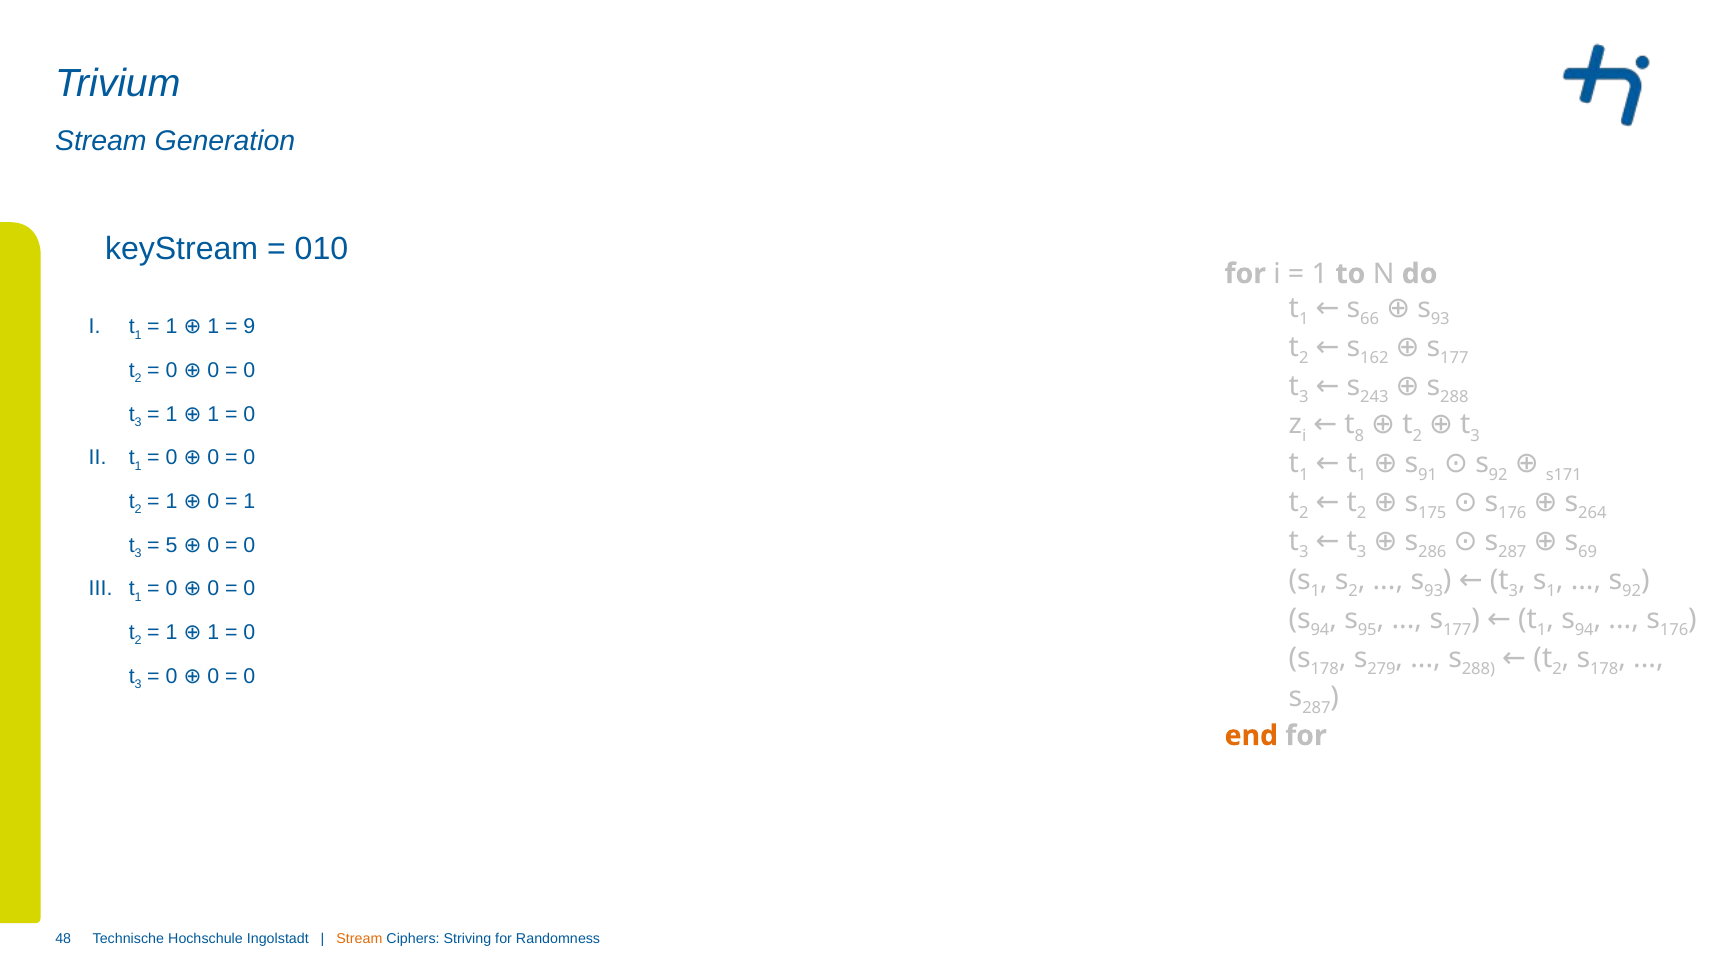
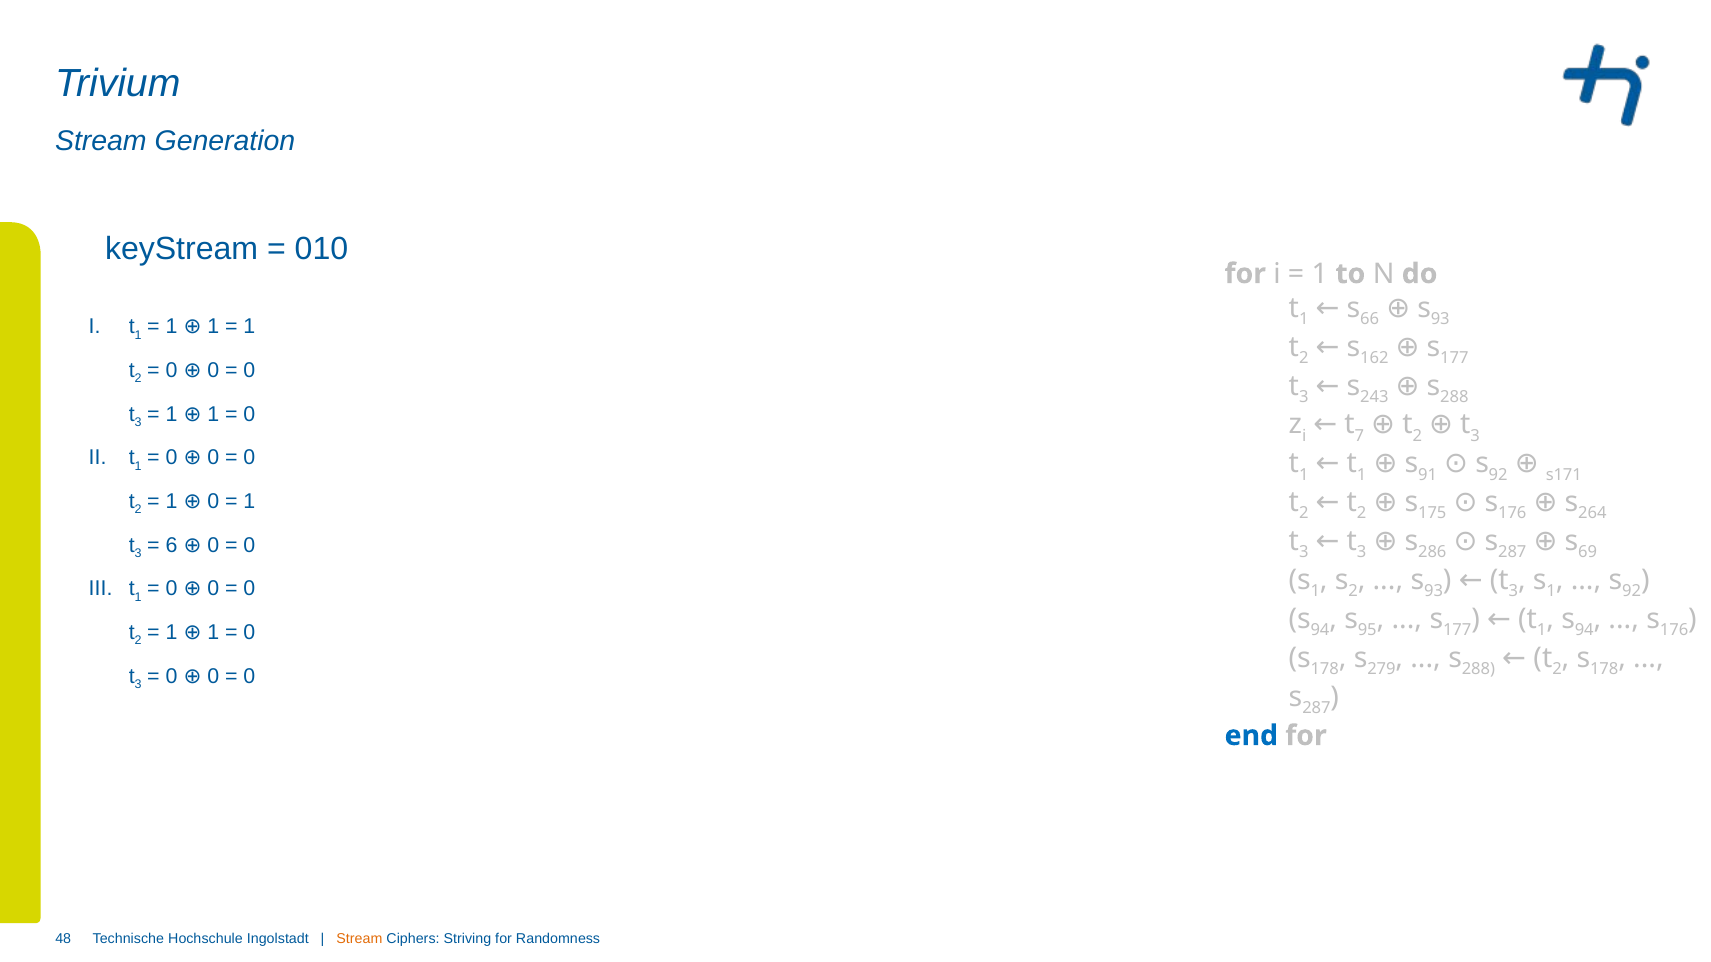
9: 9 -> 1 (249, 327)
8: 8 -> 7 (1359, 436)
5: 5 -> 6 (171, 545)
end colour: orange -> blue (1251, 736)
